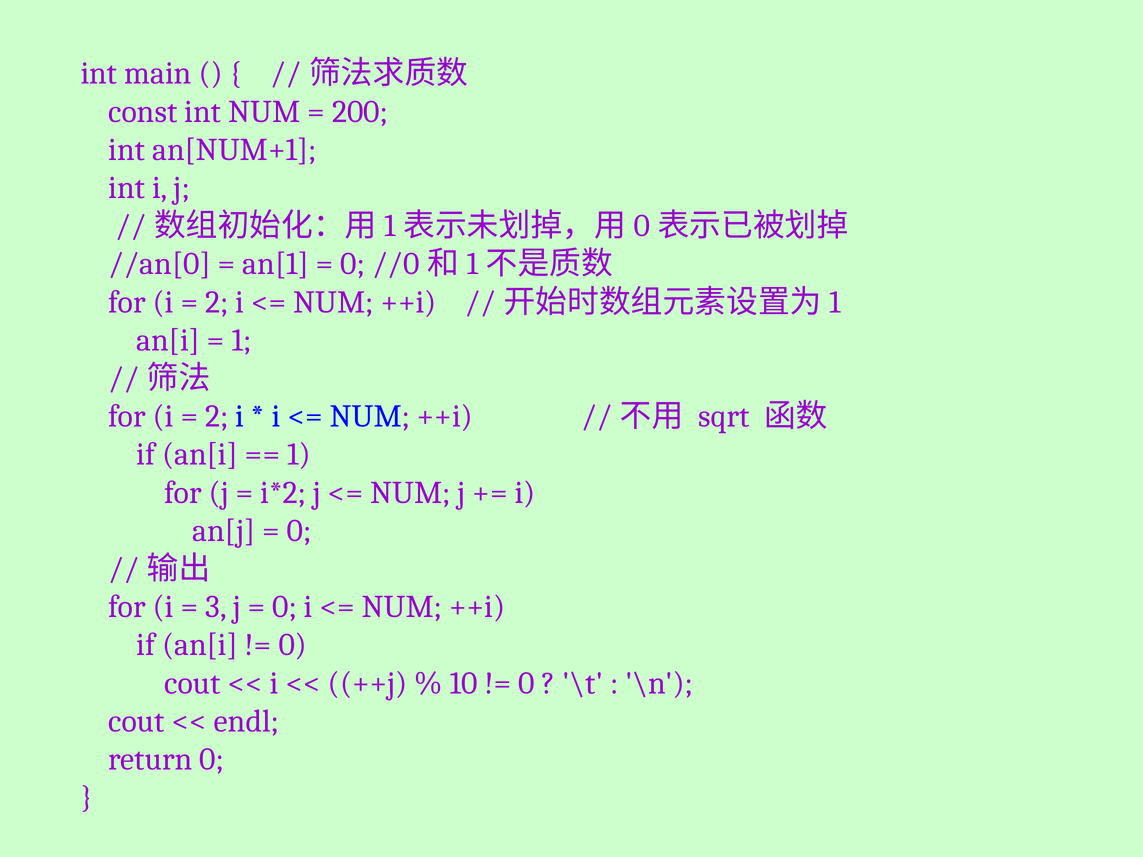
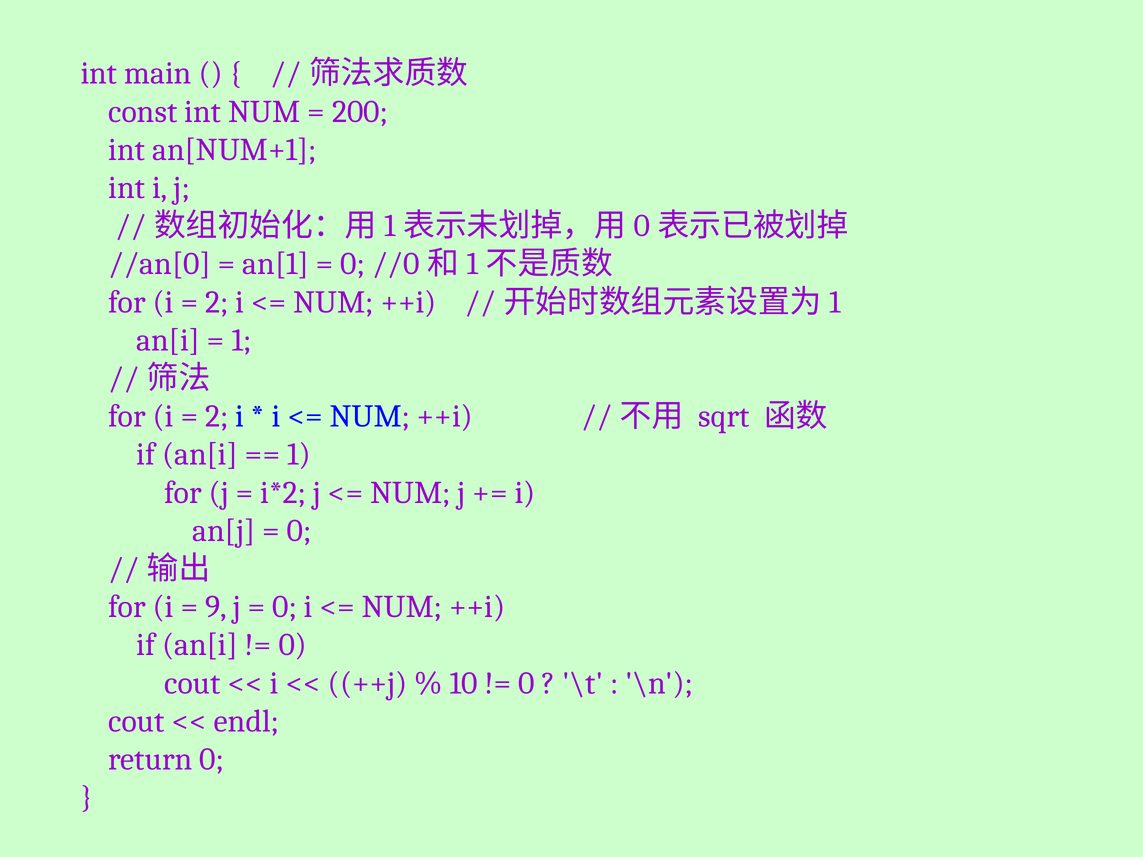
3: 3 -> 9 (216, 607)
